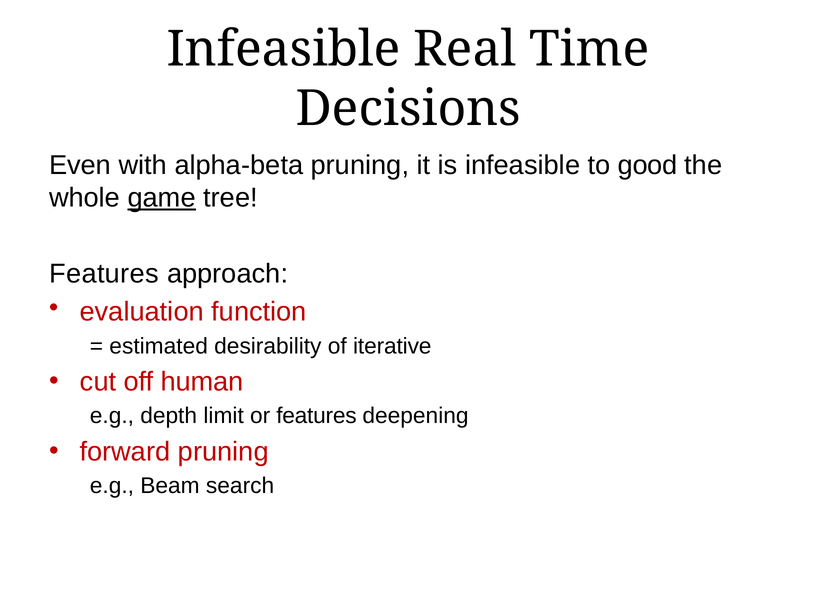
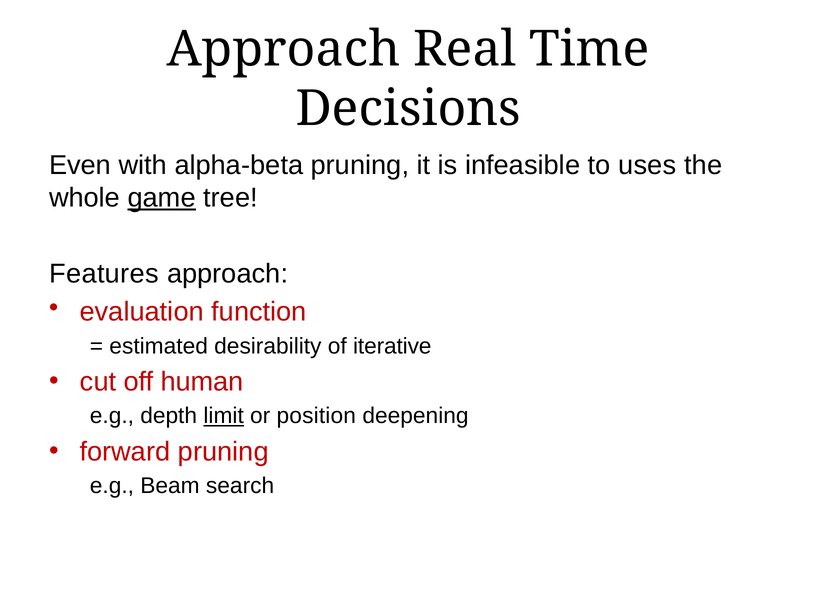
Infeasible: Infeasible -> Approach (283, 49)
good: good -> uses (647, 165)
limit underline: none -> present (224, 416)
or features: features -> position (316, 416)
